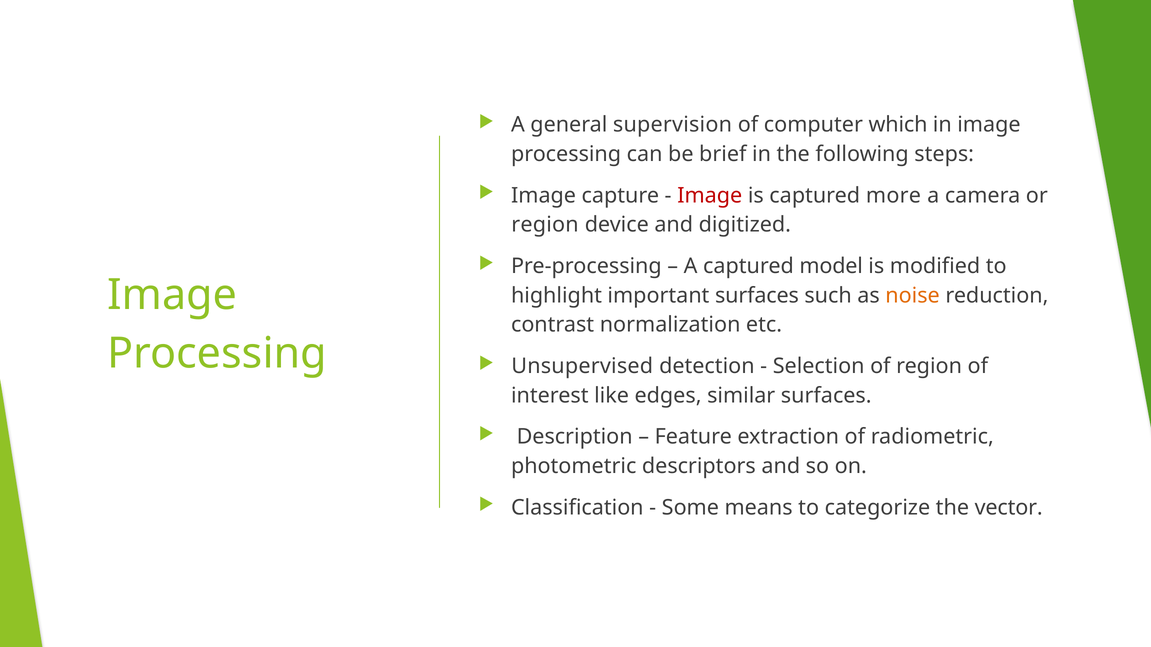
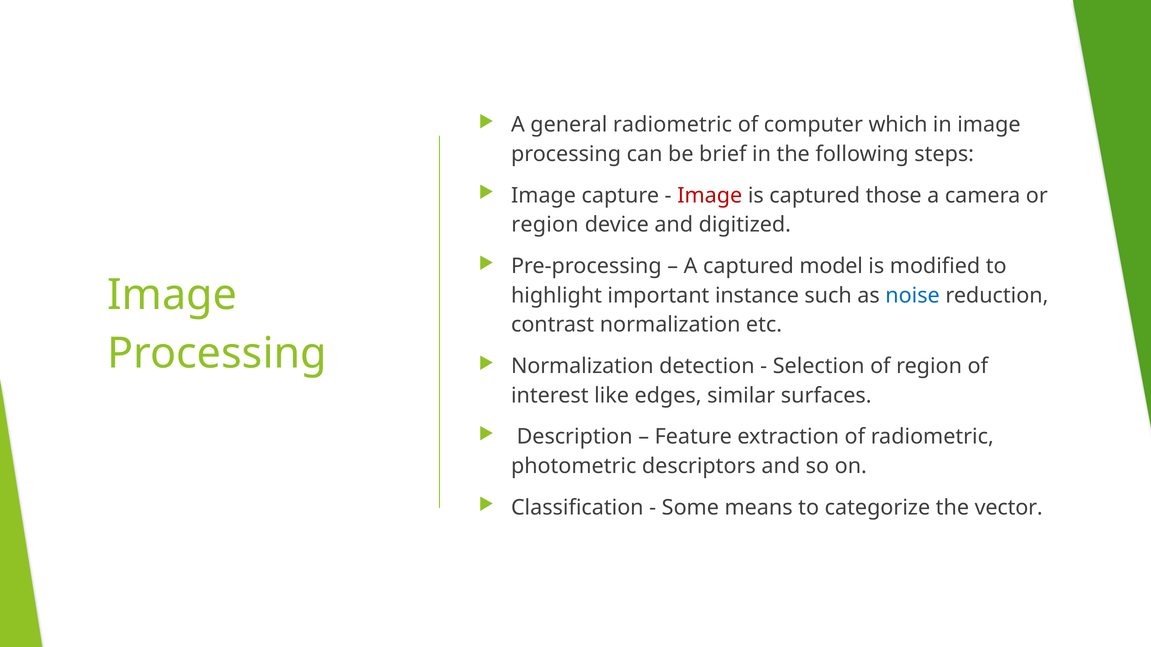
general supervision: supervision -> radiometric (673, 125)
more: more -> those (894, 196)
important surfaces: surfaces -> instance (757, 296)
noise colour: orange -> blue (913, 296)
Unsupervised: Unsupervised -> Normalization (582, 366)
